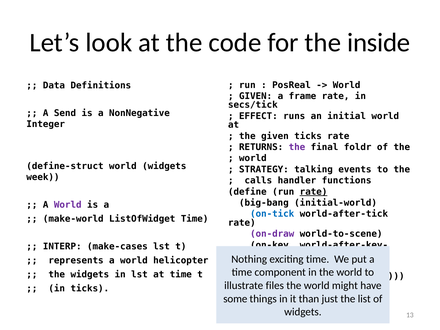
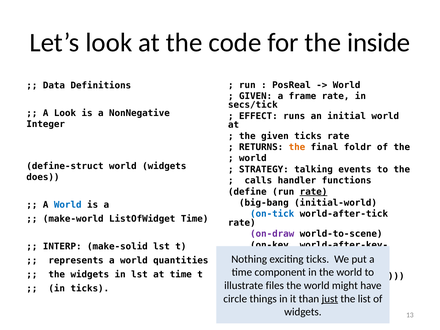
A Send: Send -> Look (65, 113)
the colour: purple -> orange (297, 147)
week: week -> does (43, 177)
World colour: purple -> blue (68, 205)
make-cases: make-cases -> make-solid (117, 247)
time: time -> ticks (318, 259)
helicopter: helicopter -> quantities (181, 261)
some: some -> circle (235, 299)
just underline: none -> present (330, 299)
